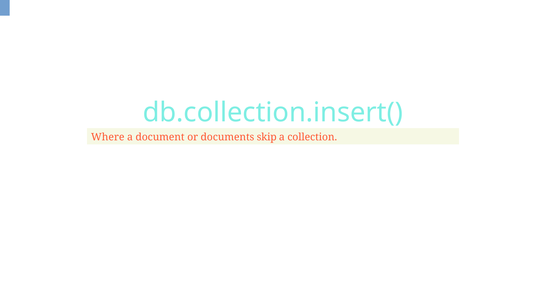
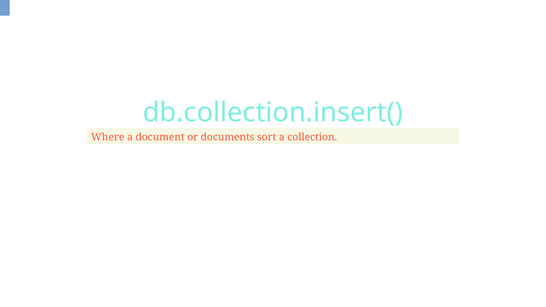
skip: skip -> sort (267, 137)
